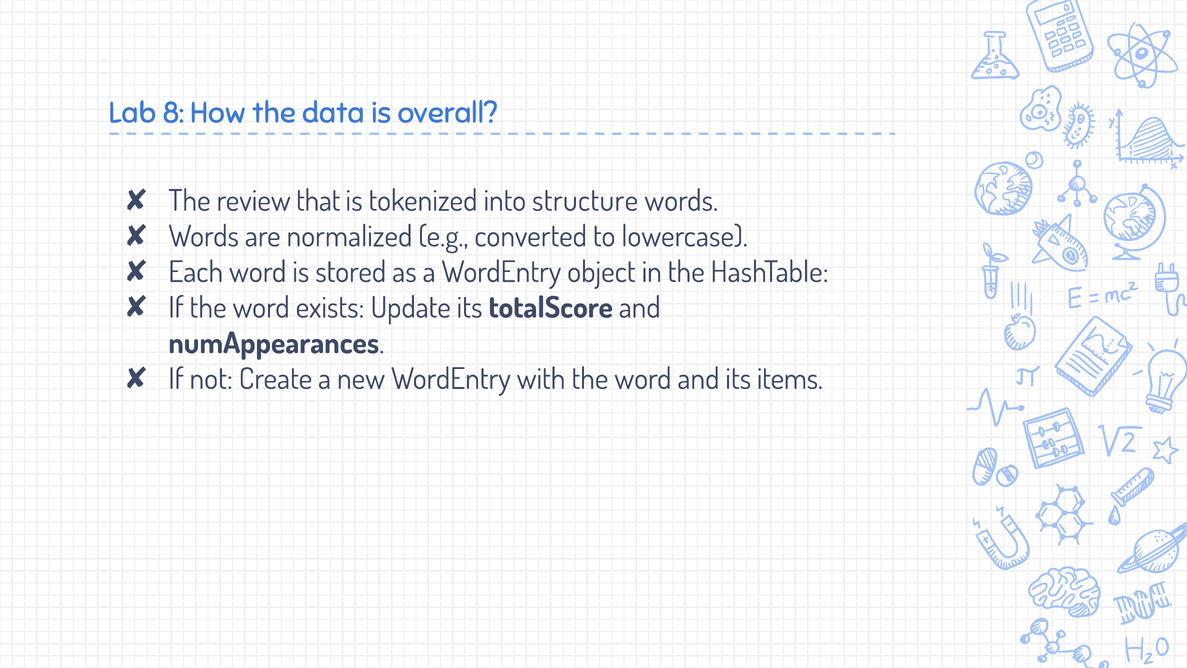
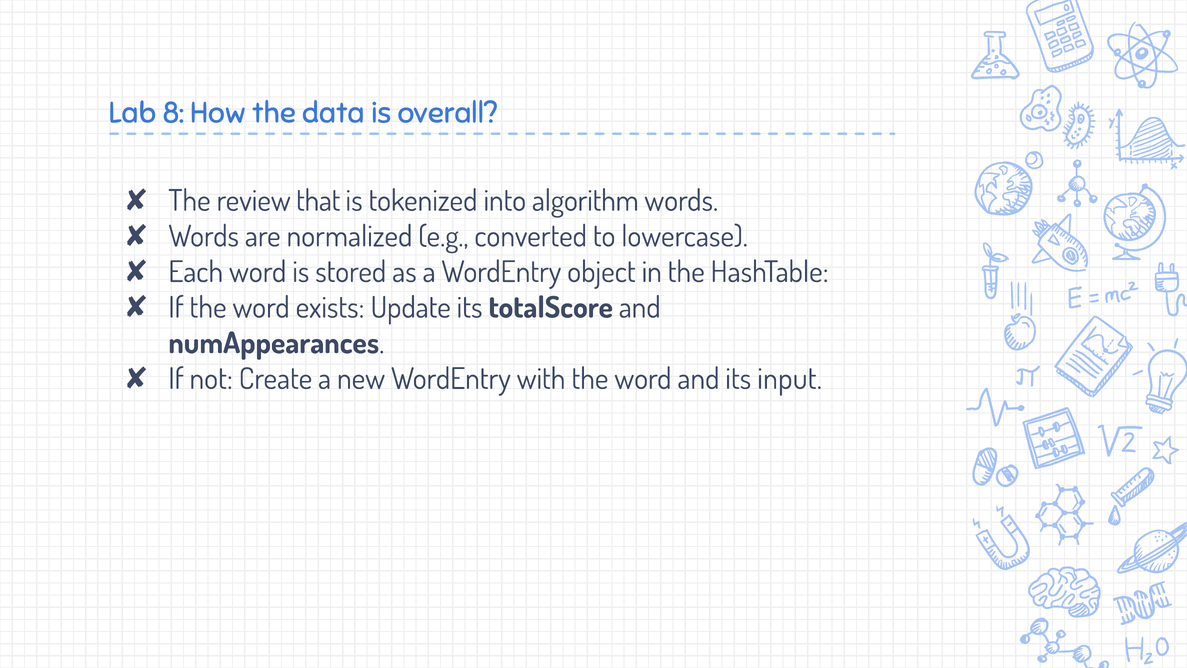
structure: structure -> algorithm (585, 201)
items: items -> input (790, 379)
